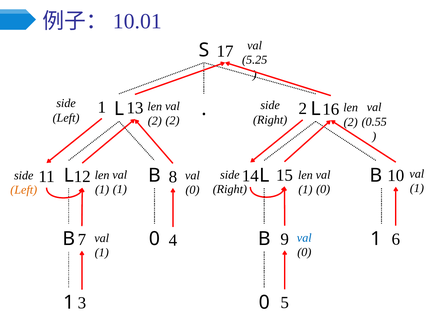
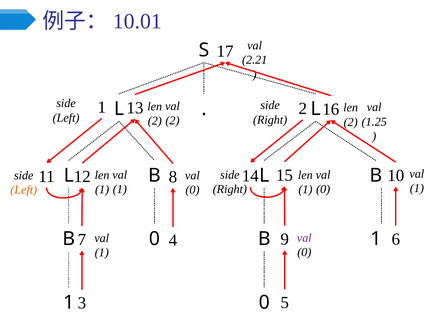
5.25: 5.25 -> 2.21 (255, 60)
0.55: 0.55 -> 1.25 (374, 122)
val colour: blue -> purple (304, 238)
